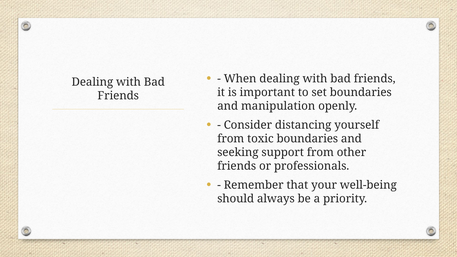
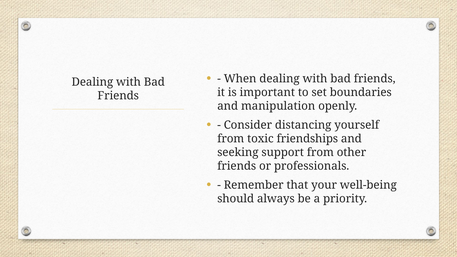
toxic boundaries: boundaries -> friendships (307, 139)
